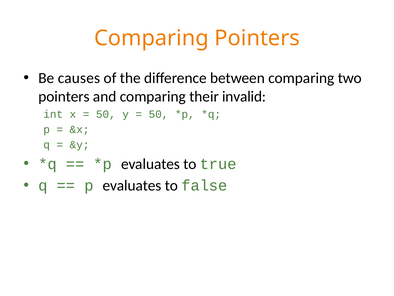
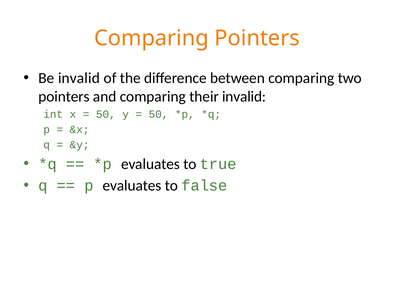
Be causes: causes -> invalid (79, 78)
